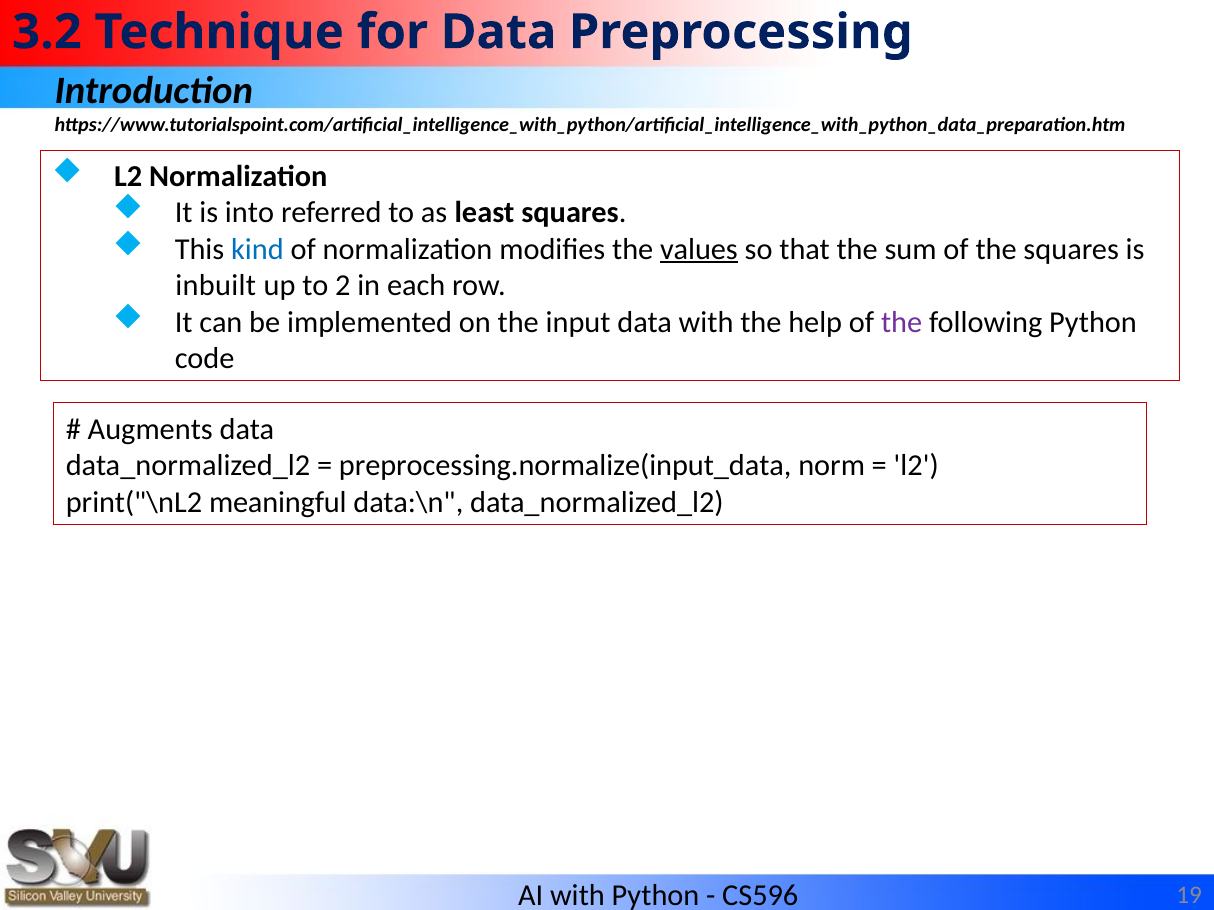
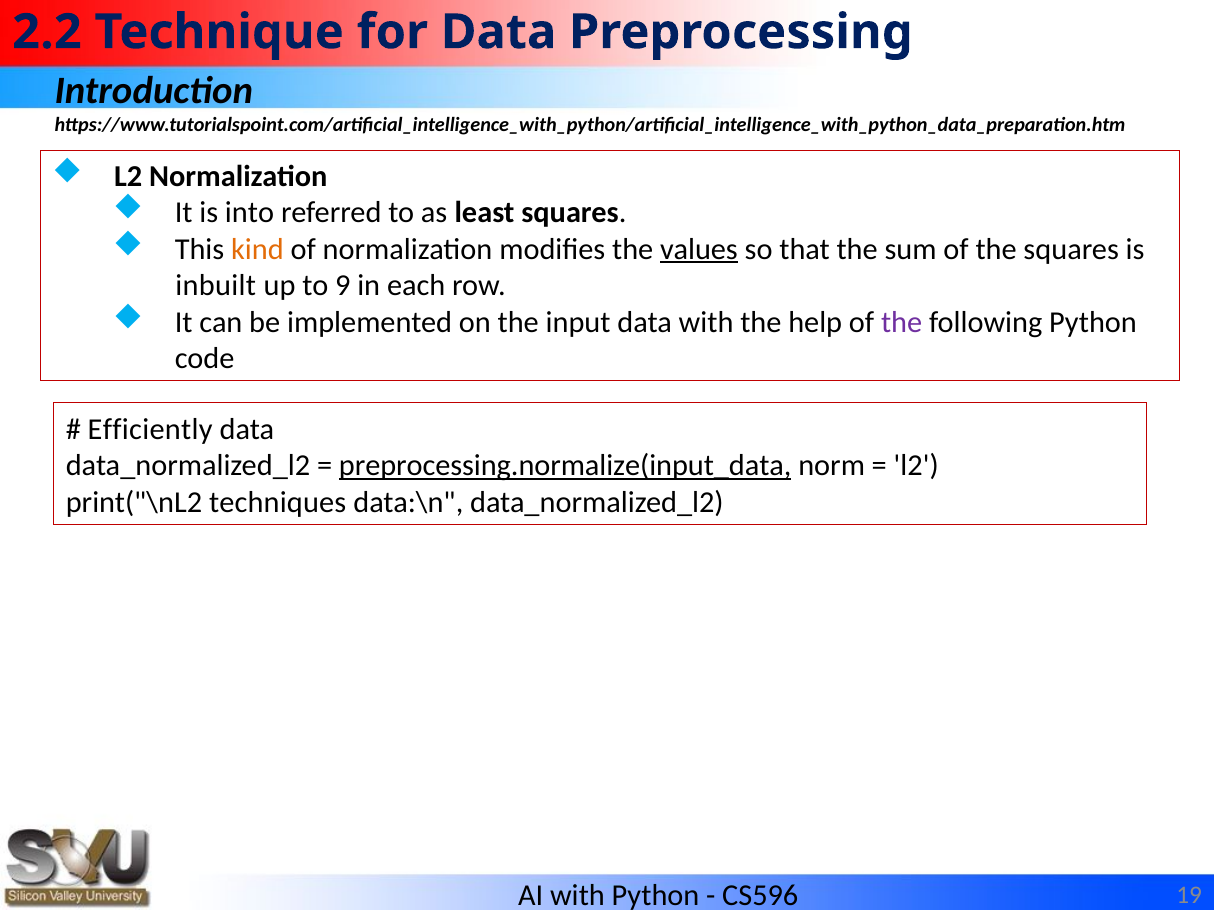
3.2: 3.2 -> 2.2 (47, 32)
kind colour: blue -> orange (257, 249)
2: 2 -> 9 (343, 286)
Augments: Augments -> Efficiently (150, 429)
preprocessing.normalize(input_data underline: none -> present (565, 466)
meaningful: meaningful -> techniques (278, 502)
